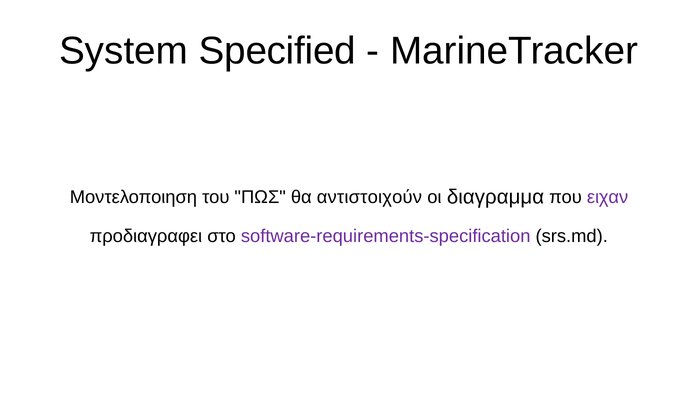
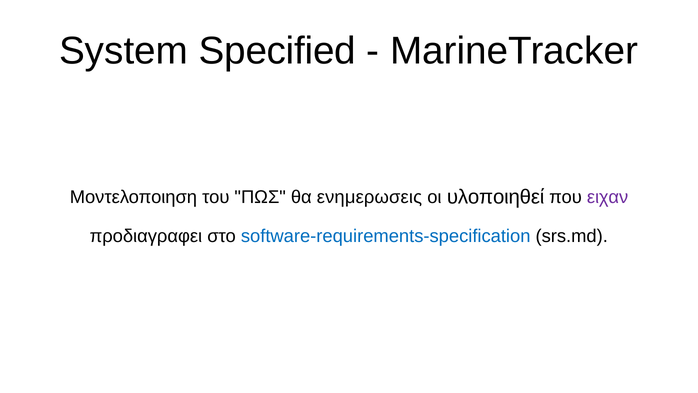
αντιστοιχούν: αντιστοιχούν -> ενημερωσεις (369, 197)
διαγραμμα: διαγραμμα -> υλοποιηθεί (496, 197)
software-requirements-specification colour: purple -> blue (386, 236)
